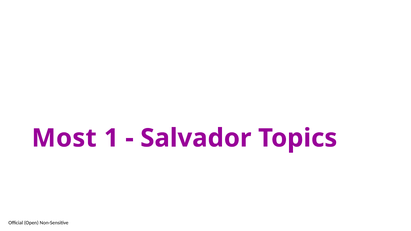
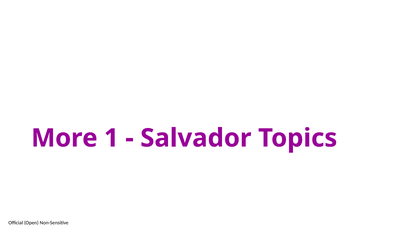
Most: Most -> More (64, 138)
